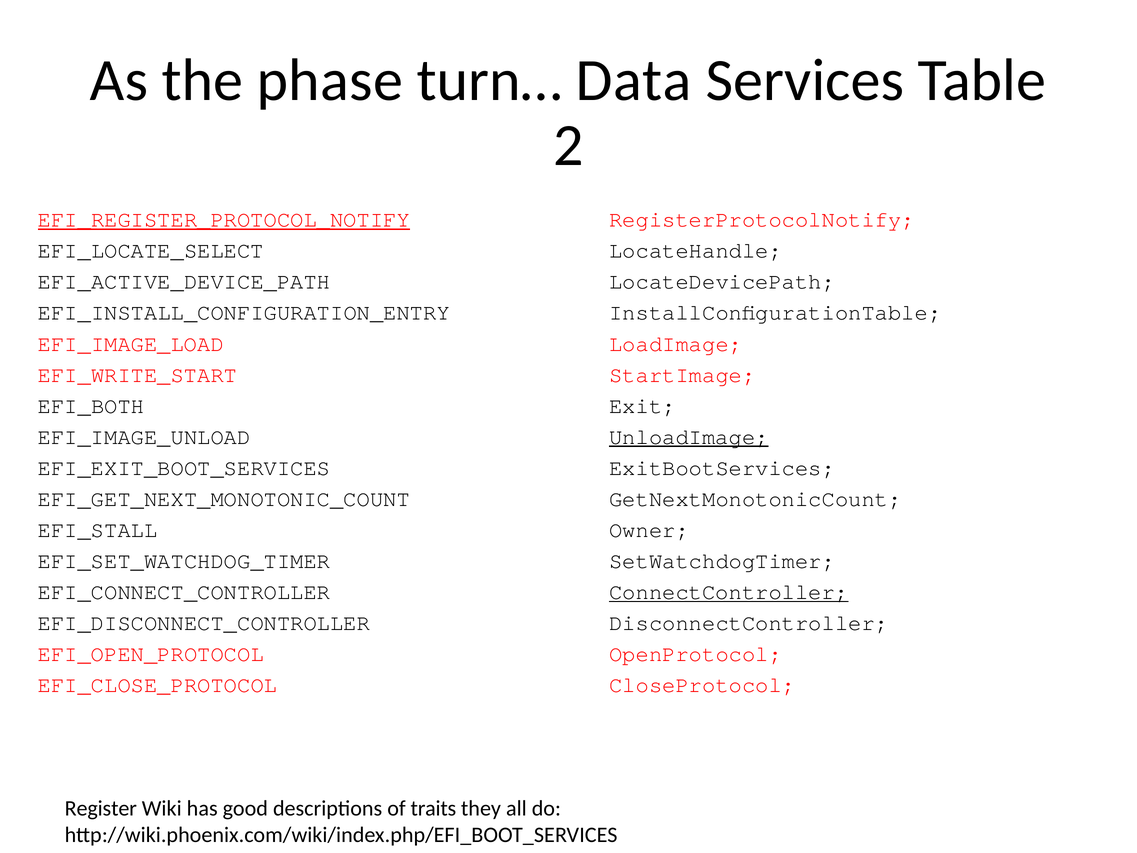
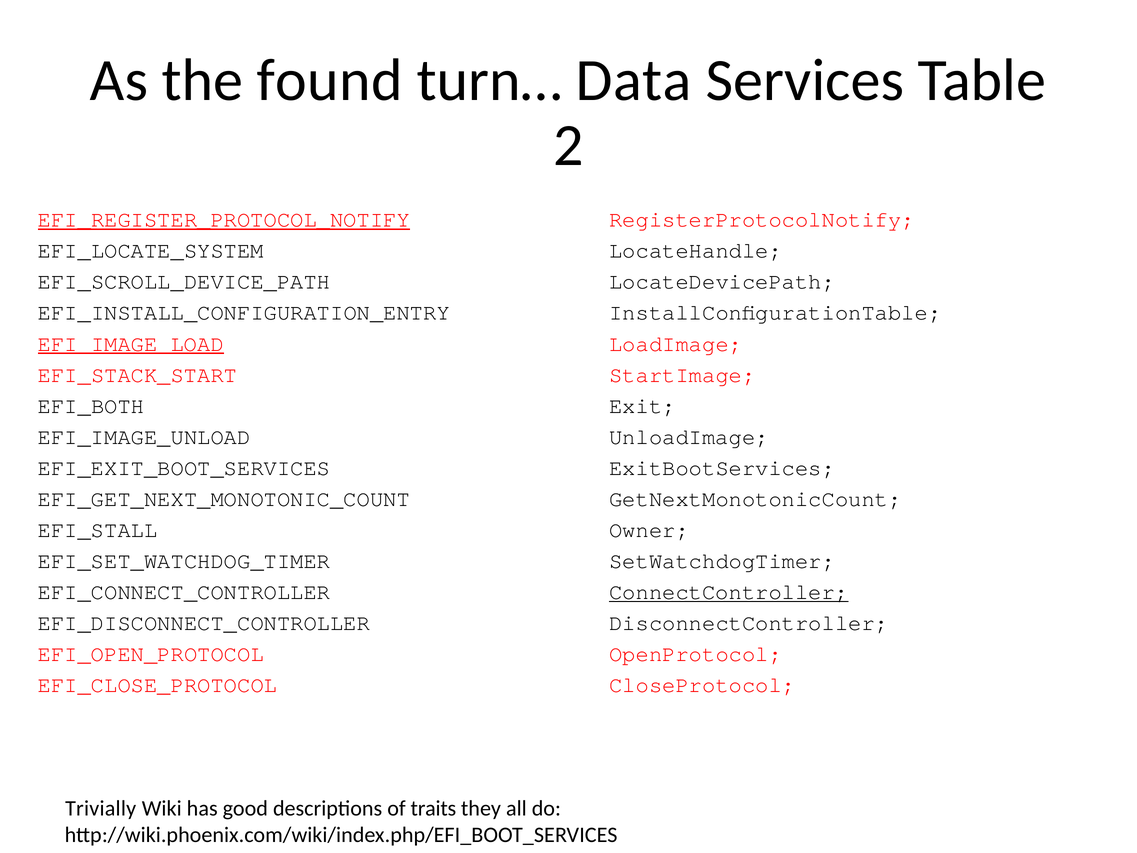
phase: phase -> found (330, 81)
EFI_LOCATE_SELECT: EFI_LOCATE_SELECT -> EFI_LOCATE_SYSTEM (151, 251)
EFI_ACTIVE_DEVICE_PATH: EFI_ACTIVE_DEVICE_PATH -> EFI_SCROLL_DEVICE_PATH (184, 282)
EFI_IMAGE_LOAD underline: none -> present (131, 344)
EFI_WRITE_START: EFI_WRITE_START -> EFI_STACK_START (137, 375)
UnloadImage underline: present -> none (689, 437)
Register: Register -> Trivially (101, 808)
